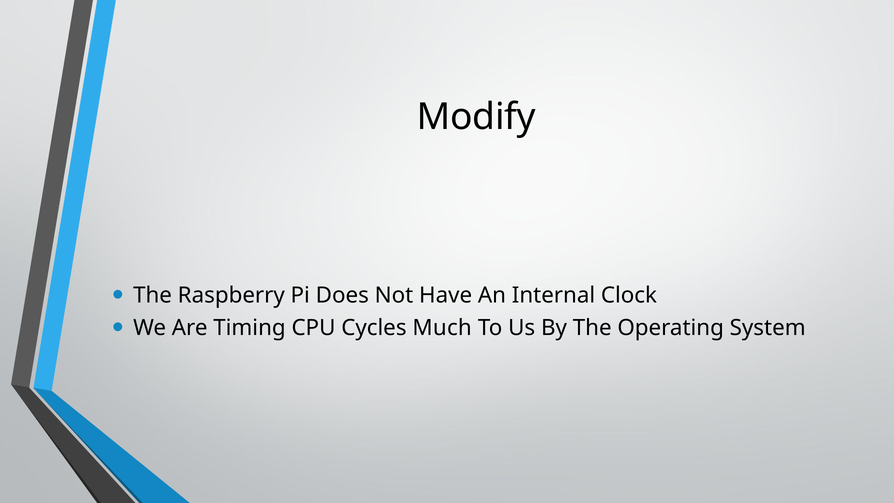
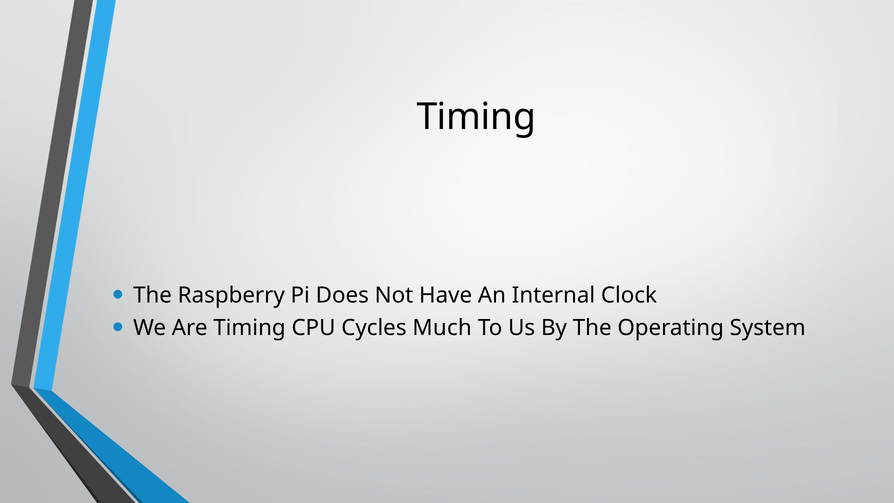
Modify: Modify -> Timing (476, 117)
